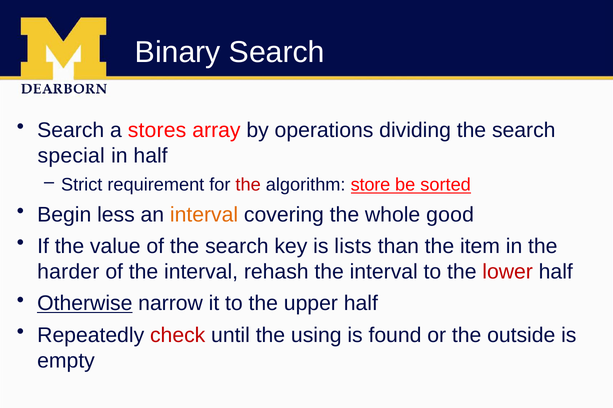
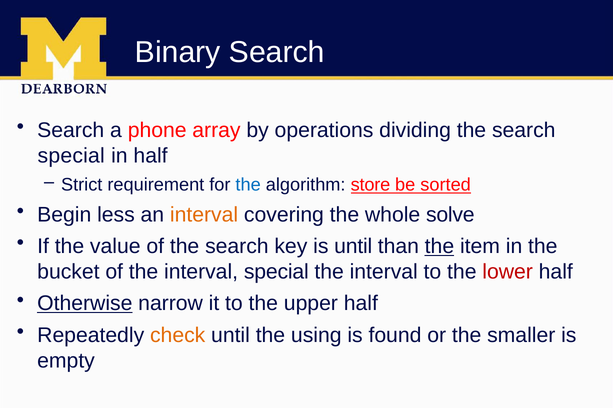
stores: stores -> phone (157, 130)
the colour: red -> blue (248, 185)
good: good -> solve (450, 215)
is lists: lists -> until (353, 247)
the underline: none -> present (439, 247)
harder: harder -> bucket (68, 272)
interval rehash: rehash -> special (276, 272)
check colour: red -> orange (178, 336)
outside: outside -> smaller (521, 336)
